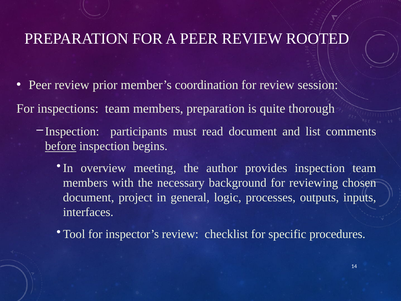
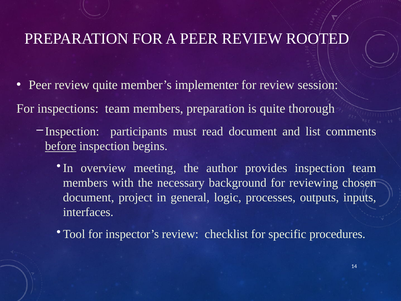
review prior: prior -> quite (105, 85)
coordination: coordination -> implementer (207, 85)
